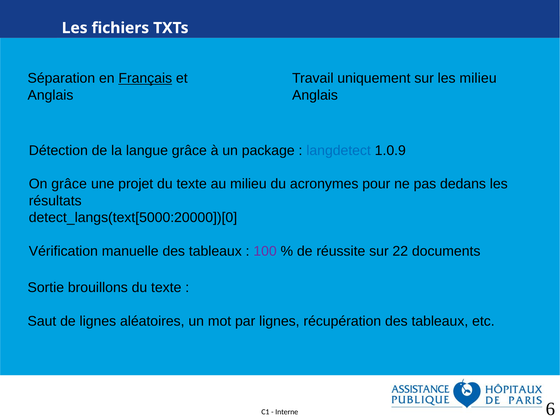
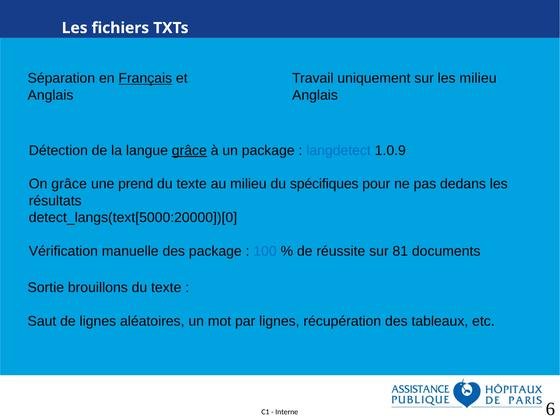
grâce underline: none -> present (189, 150)
projet: projet -> prend (136, 184)
acronymes: acronymes -> spécifiques (324, 184)
manuelle des tableaux: tableaux -> package (215, 251)
100 colour: purple -> blue (265, 251)
22: 22 -> 81 (400, 251)
